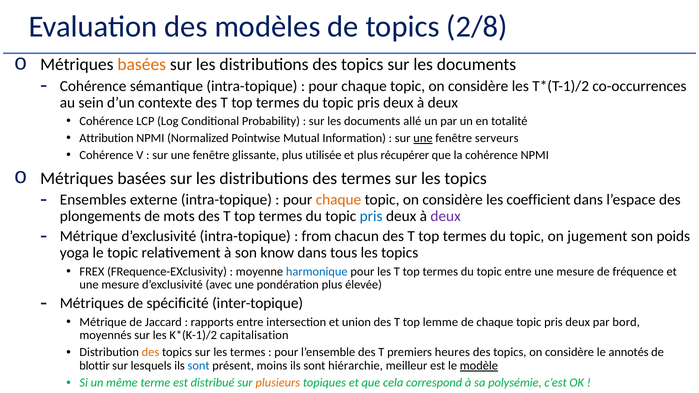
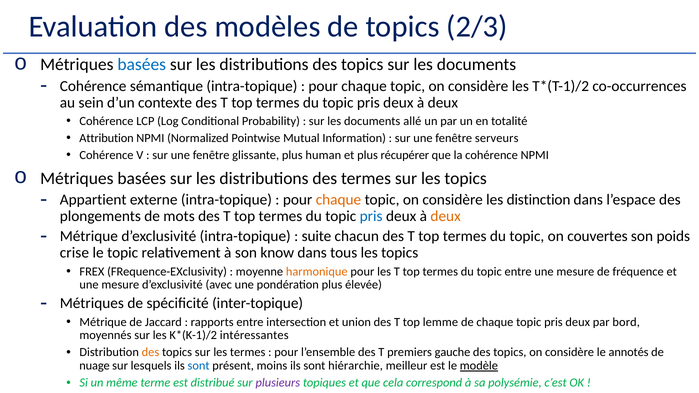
2/8: 2/8 -> 2/3 (477, 27)
basées colour: orange -> blue (142, 65)
une underline: present -> none (423, 138)
utilisée: utilisée -> human (323, 155)
Ensembles: Ensembles -> Appartient (93, 200)
coefficient: coefficient -> distinction (539, 200)
deux colour: purple -> orange (446, 216)
from: from -> suite (317, 237)
jugement: jugement -> couvertes (597, 237)
yoga: yoga -> crise (74, 253)
harmonique colour: blue -> orange (317, 272)
capitalisation: capitalisation -> intéressantes (254, 336)
heures: heures -> gauche (452, 353)
blottir: blottir -> nuage (95, 366)
plusieurs colour: orange -> purple (278, 383)
